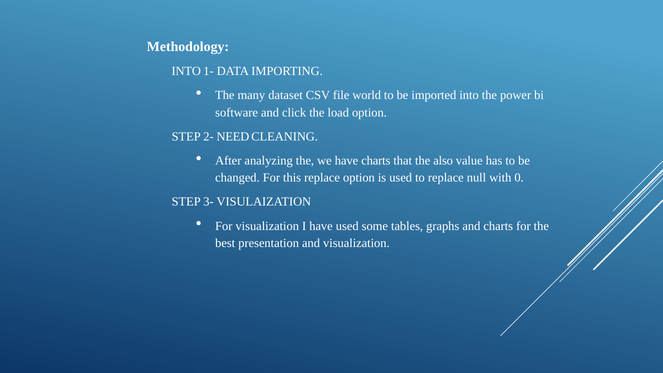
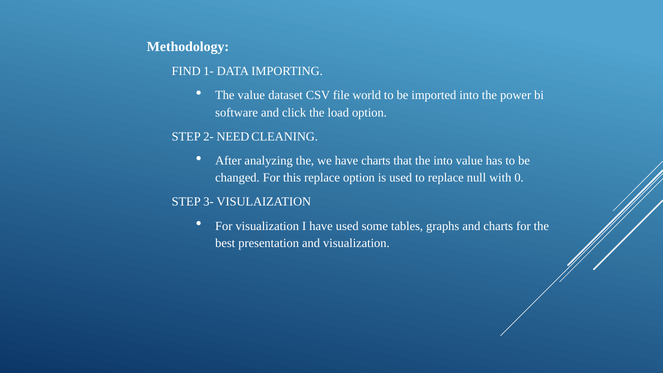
INTO: INTO -> FIND (186, 71)
The many: many -> value (251, 95)
the also: also -> into (443, 161)
